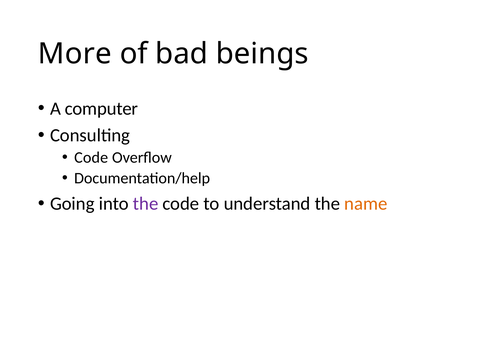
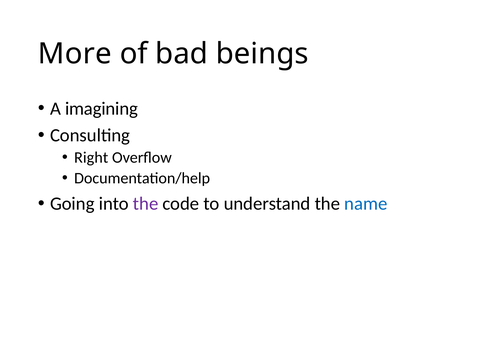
computer: computer -> imagining (101, 109)
Code: Code -> Right (91, 158)
name colour: orange -> blue (366, 204)
